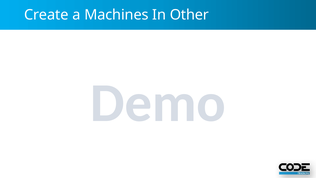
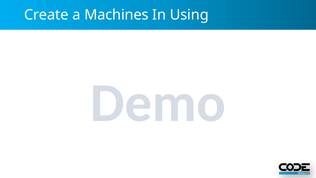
Other: Other -> Using (189, 15)
